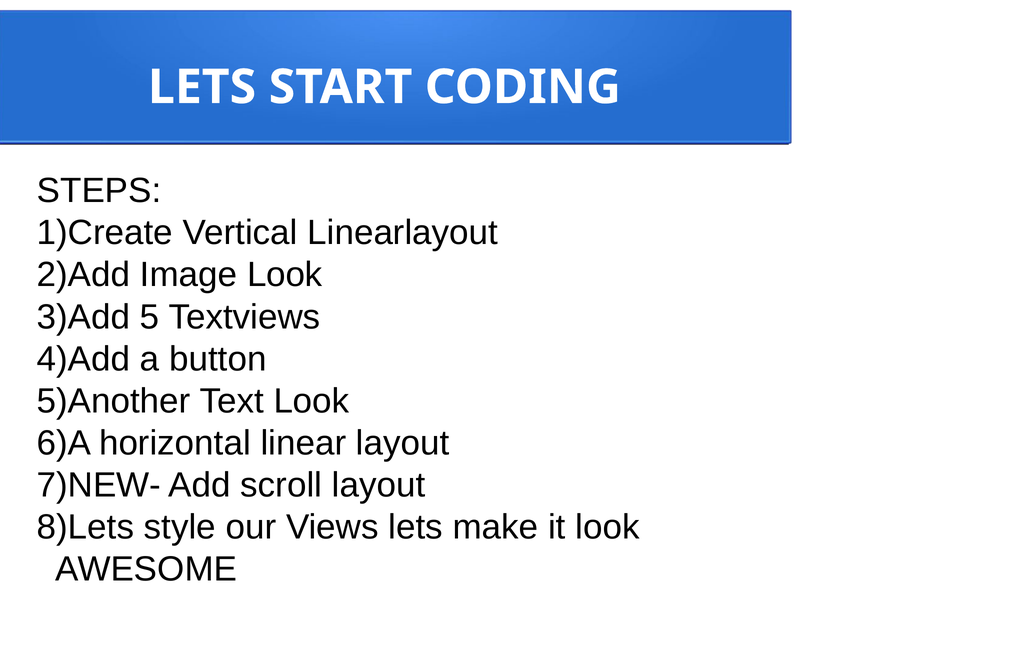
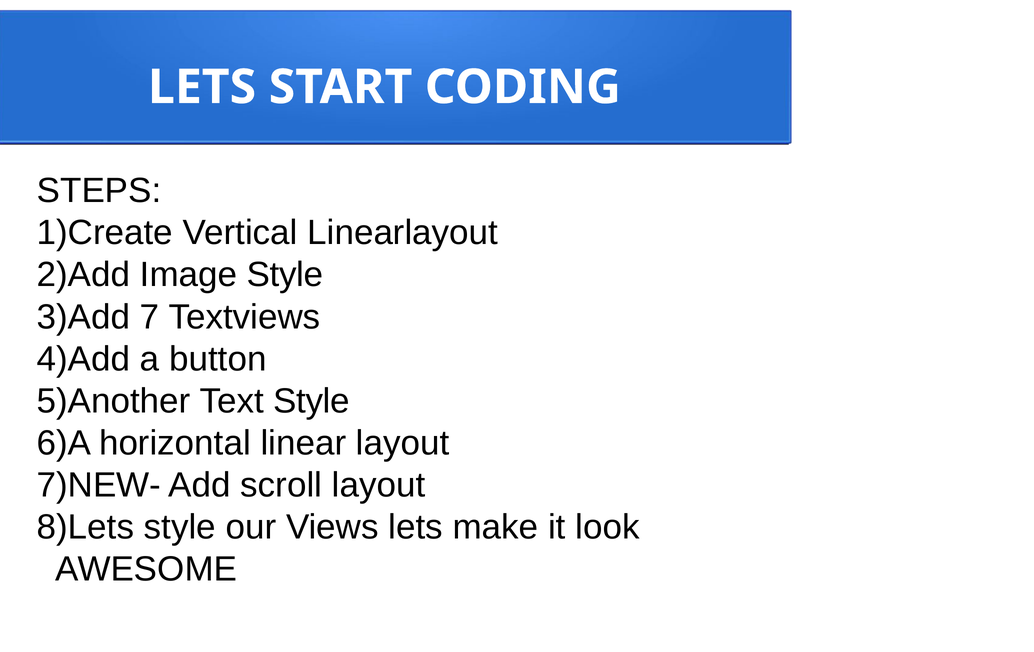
Image Look: Look -> Style (285, 275)
5: 5 -> 7 (150, 317)
Text Look: Look -> Style (311, 401)
